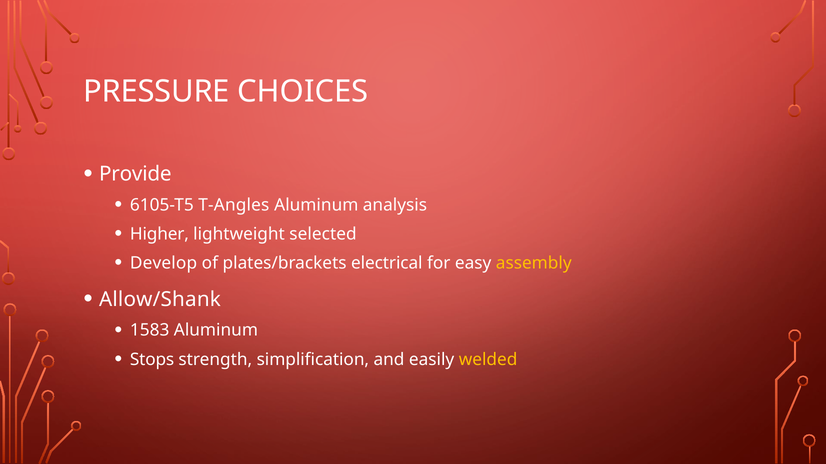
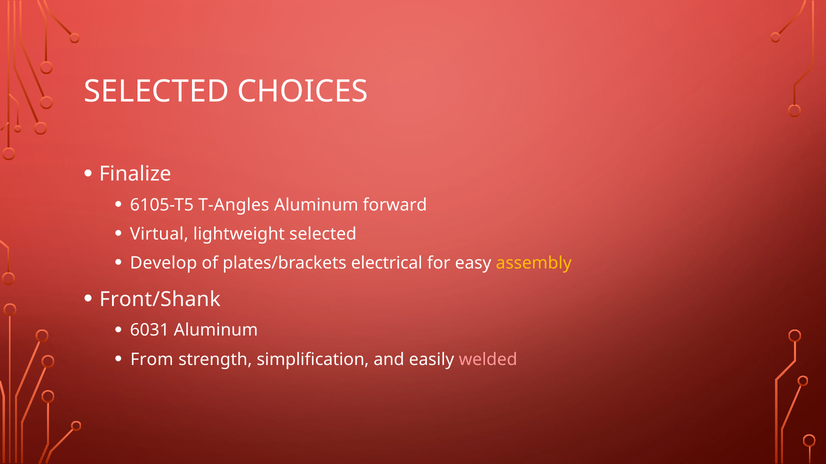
PRESSURE: PRESSURE -> SELECTED (156, 92)
Provide: Provide -> Finalize (135, 174)
analysis: analysis -> forward (395, 205)
Higher: Higher -> Virtual (159, 234)
Allow/Shank: Allow/Shank -> Front/Shank (160, 300)
1583: 1583 -> 6031 (150, 331)
Stops: Stops -> From (152, 360)
welded colour: yellow -> pink (488, 360)
